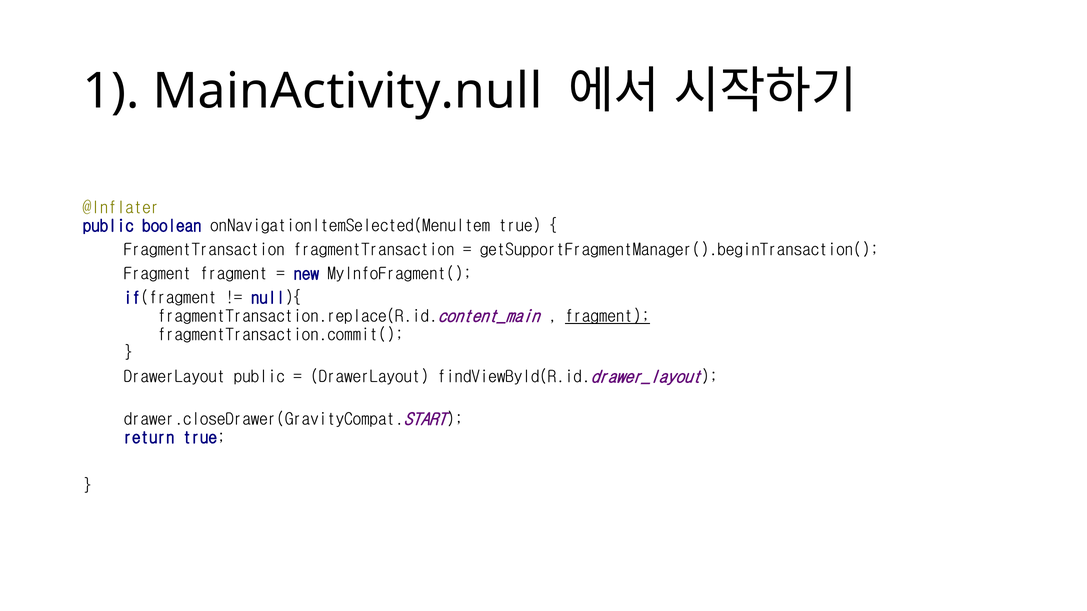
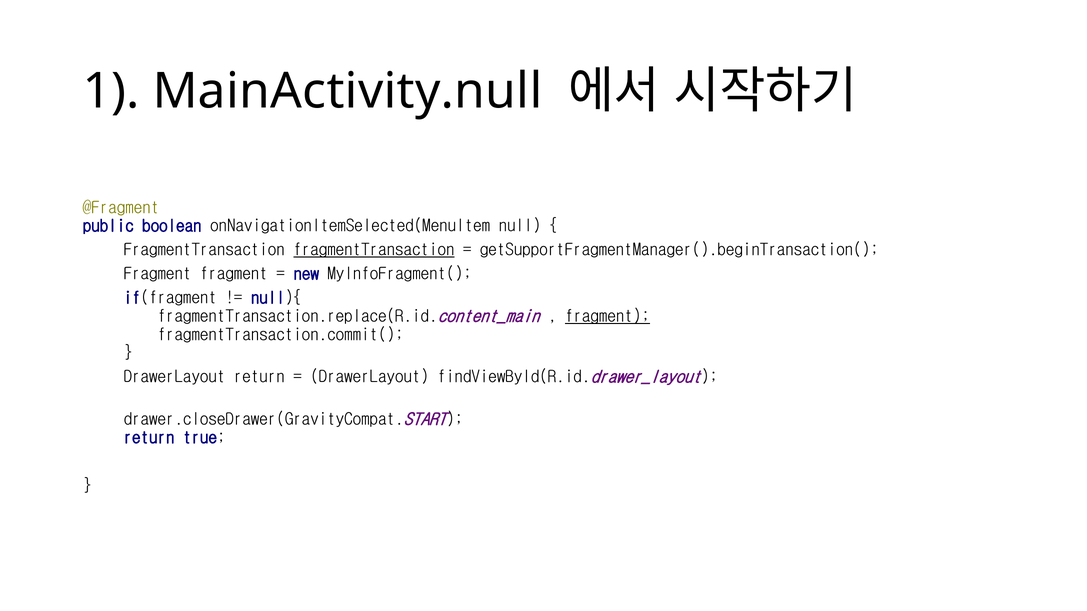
@Inflater: @Inflater -> @Fragment (121, 208)
onNavigationItemSelected(MenuItem true: true -> null (520, 226)
fragmentTransaction underline: none -> present (374, 250)
DrawerLayout public: public -> return (259, 377)
